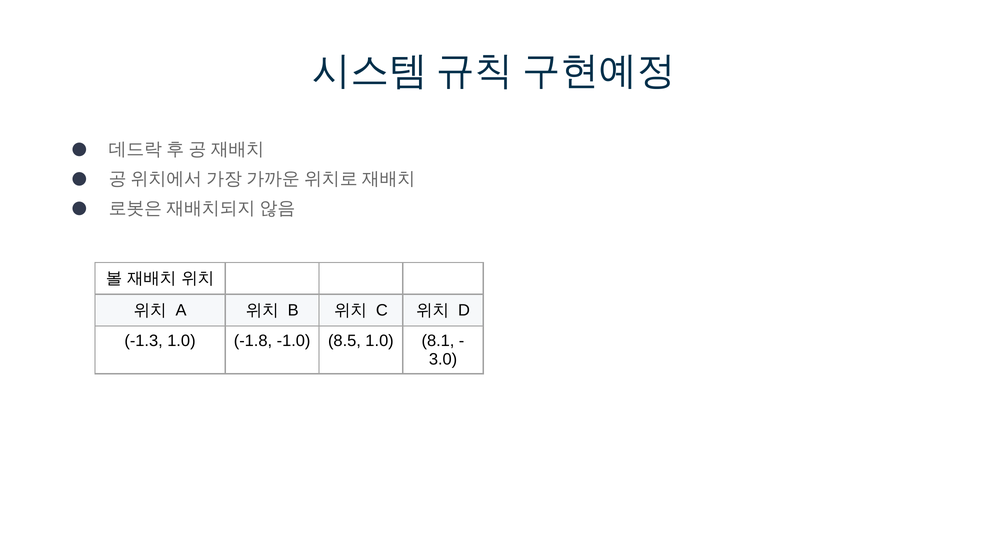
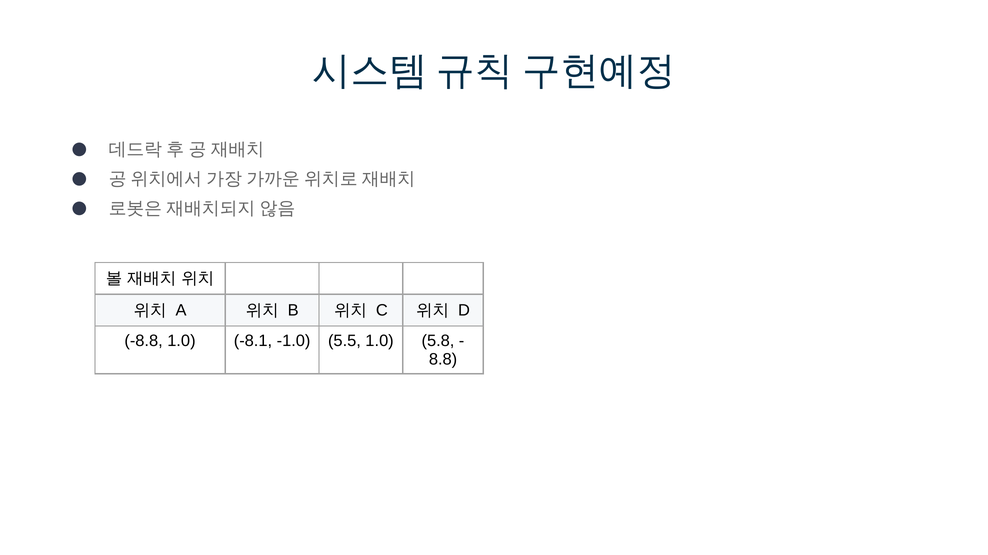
-1.3: -1.3 -> -8.8 (144, 341)
-1.8: -1.8 -> -8.1 (253, 341)
8.5: 8.5 -> 5.5 (344, 341)
8.1: 8.1 -> 5.8 (438, 341)
3.0: 3.0 -> 8.8 (443, 360)
